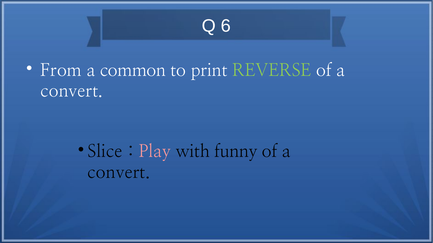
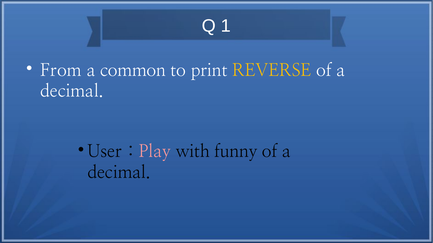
6: 6 -> 1 (226, 26)
REVERSE colour: light green -> yellow (272, 70)
convert: convert -> decimal (72, 91)
Slice: Slice -> User (105, 152)
convert: convert -> decimal (119, 173)
